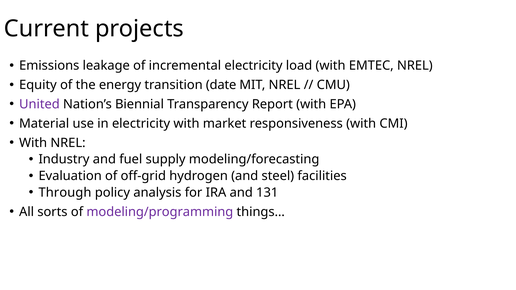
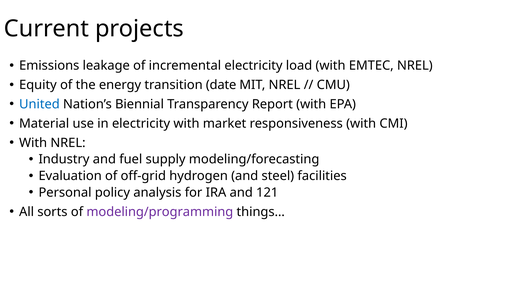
United colour: purple -> blue (39, 104)
Through: Through -> Personal (65, 193)
131: 131 -> 121 (267, 193)
